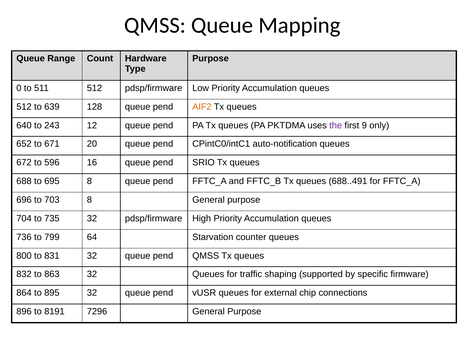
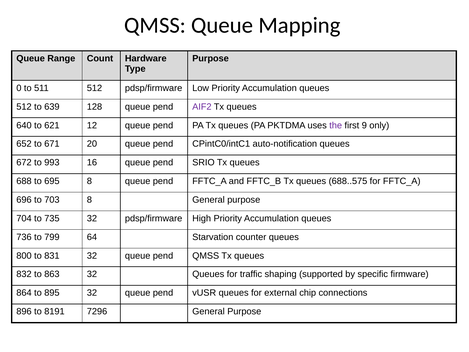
AIF2 colour: orange -> purple (202, 107)
243: 243 -> 621 (52, 125)
596: 596 -> 993 (52, 162)
688..491: 688..491 -> 688..575 (348, 181)
